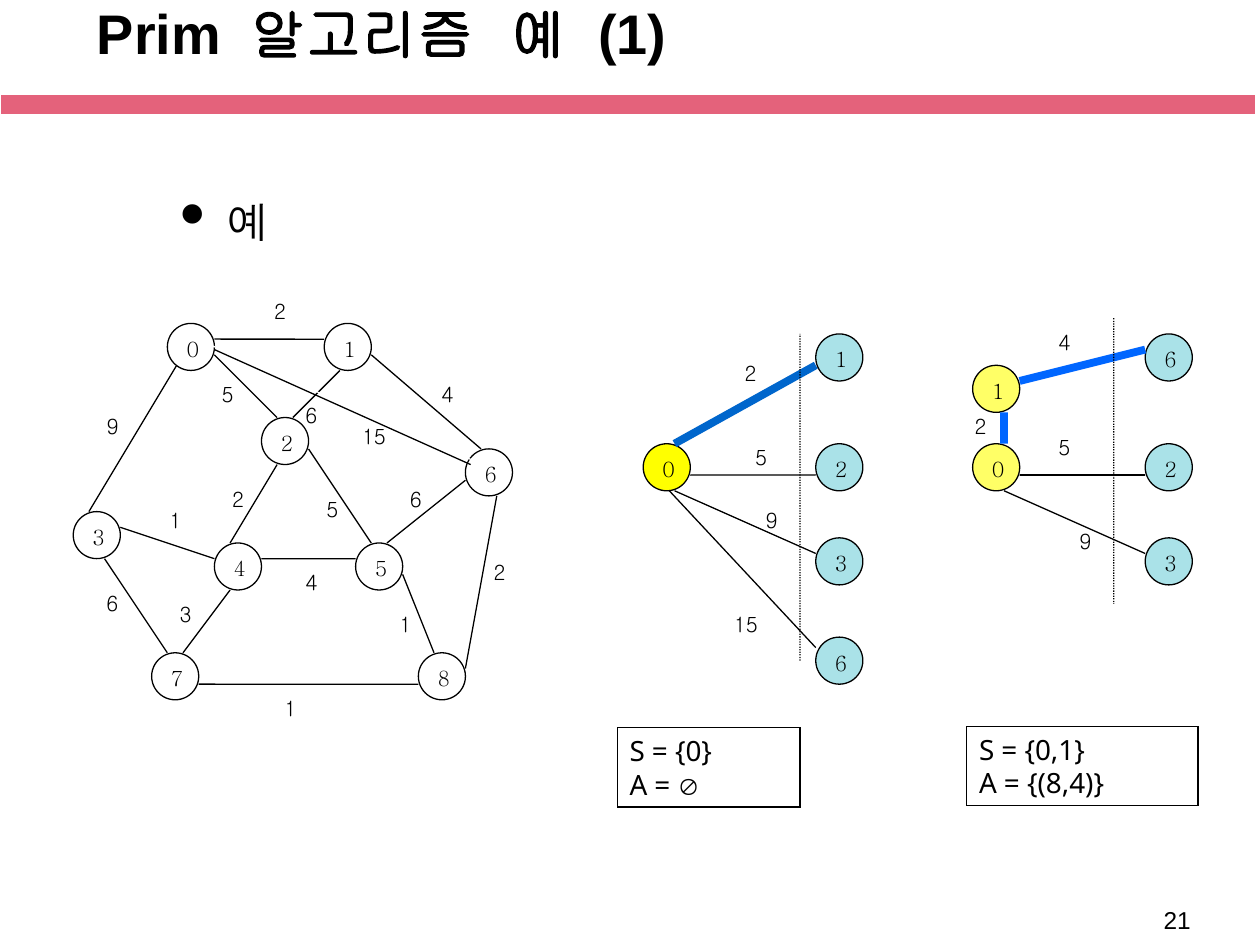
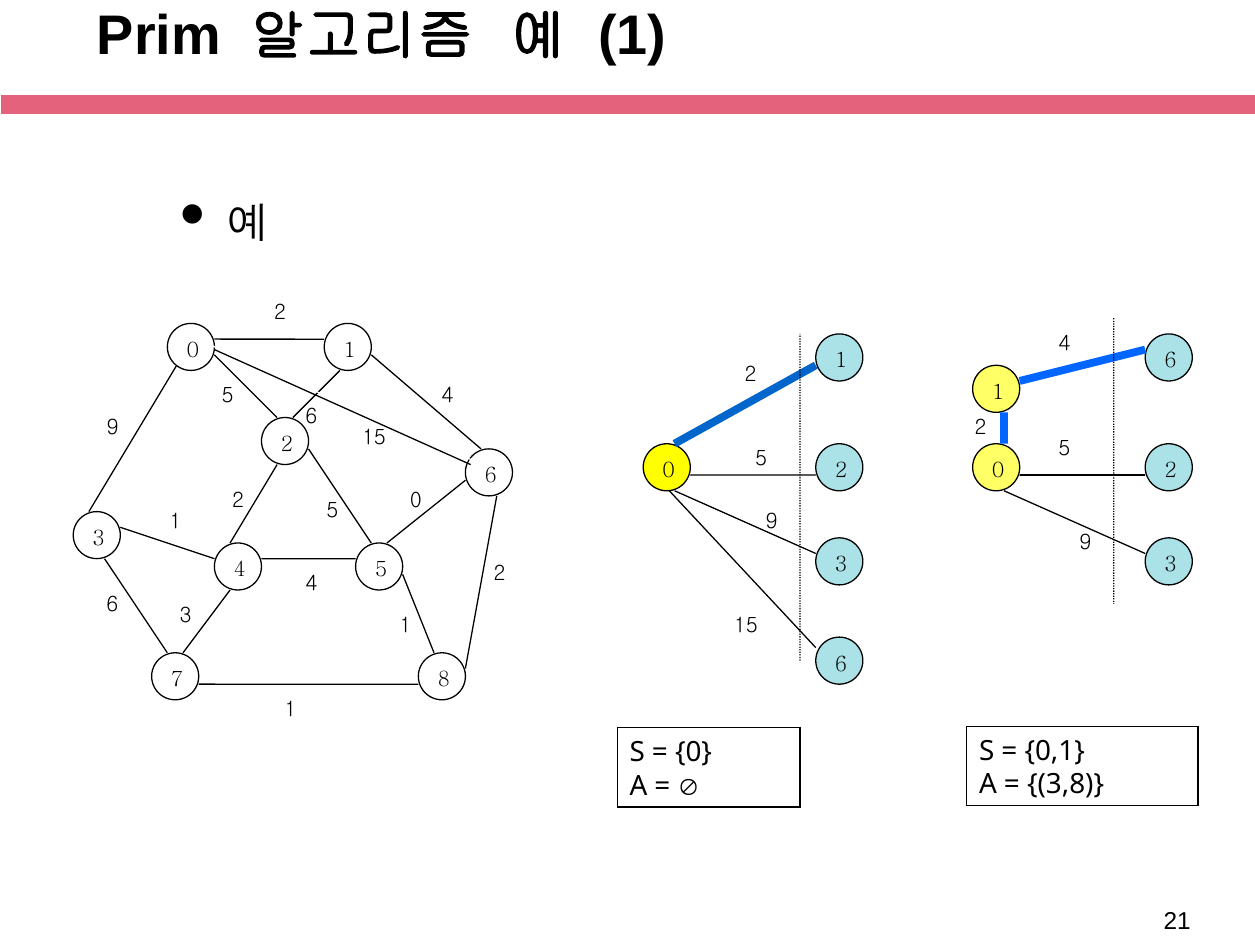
2 6: 6 -> 0 (416, 501)
8,4: 8,4 -> 3,8 (1066, 785)
